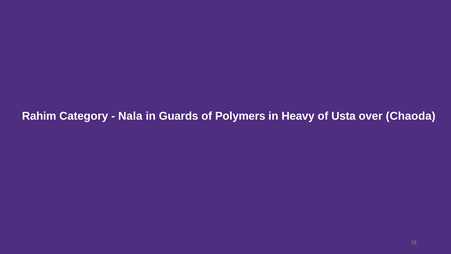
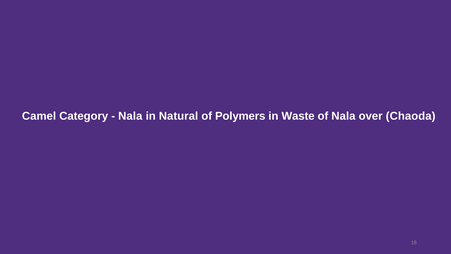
Rahim: Rahim -> Camel (39, 116)
Guards: Guards -> Natural (179, 116)
Heavy: Heavy -> Waste (298, 116)
of Usta: Usta -> Nala (343, 116)
